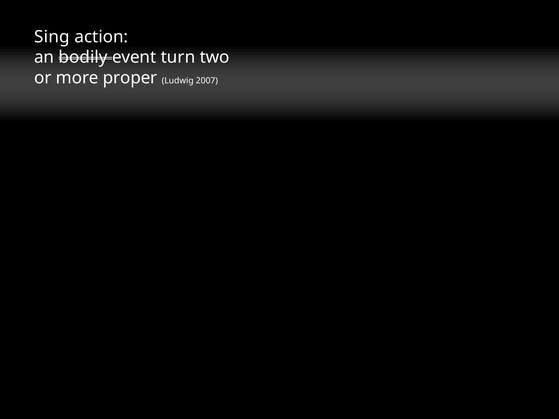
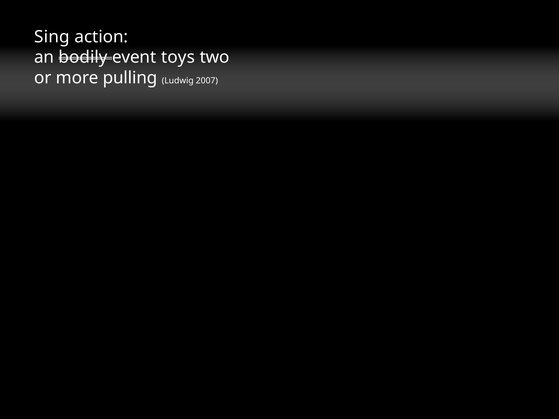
turn: turn -> toys (178, 57)
proper: proper -> pulling (130, 78)
